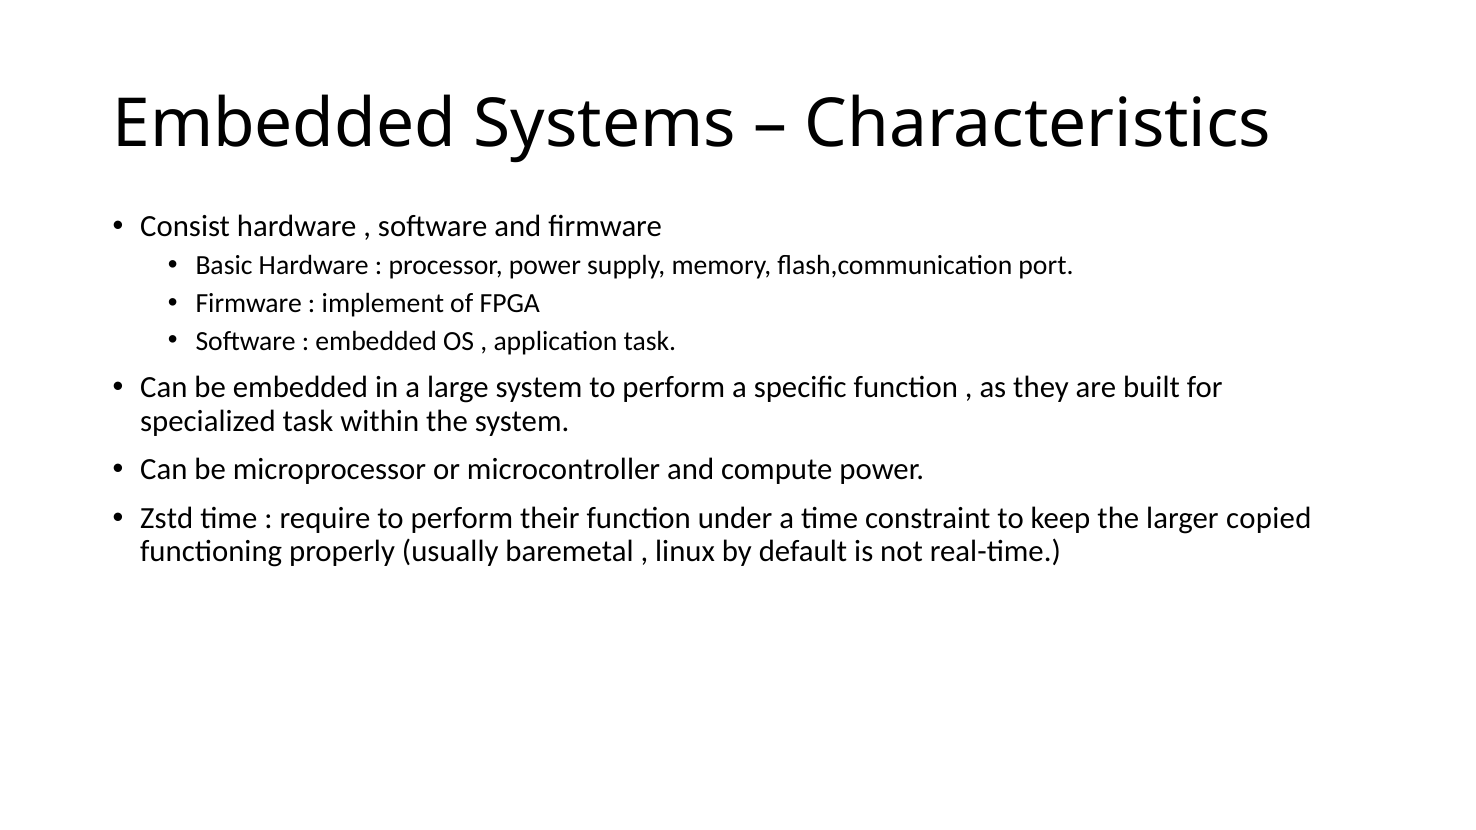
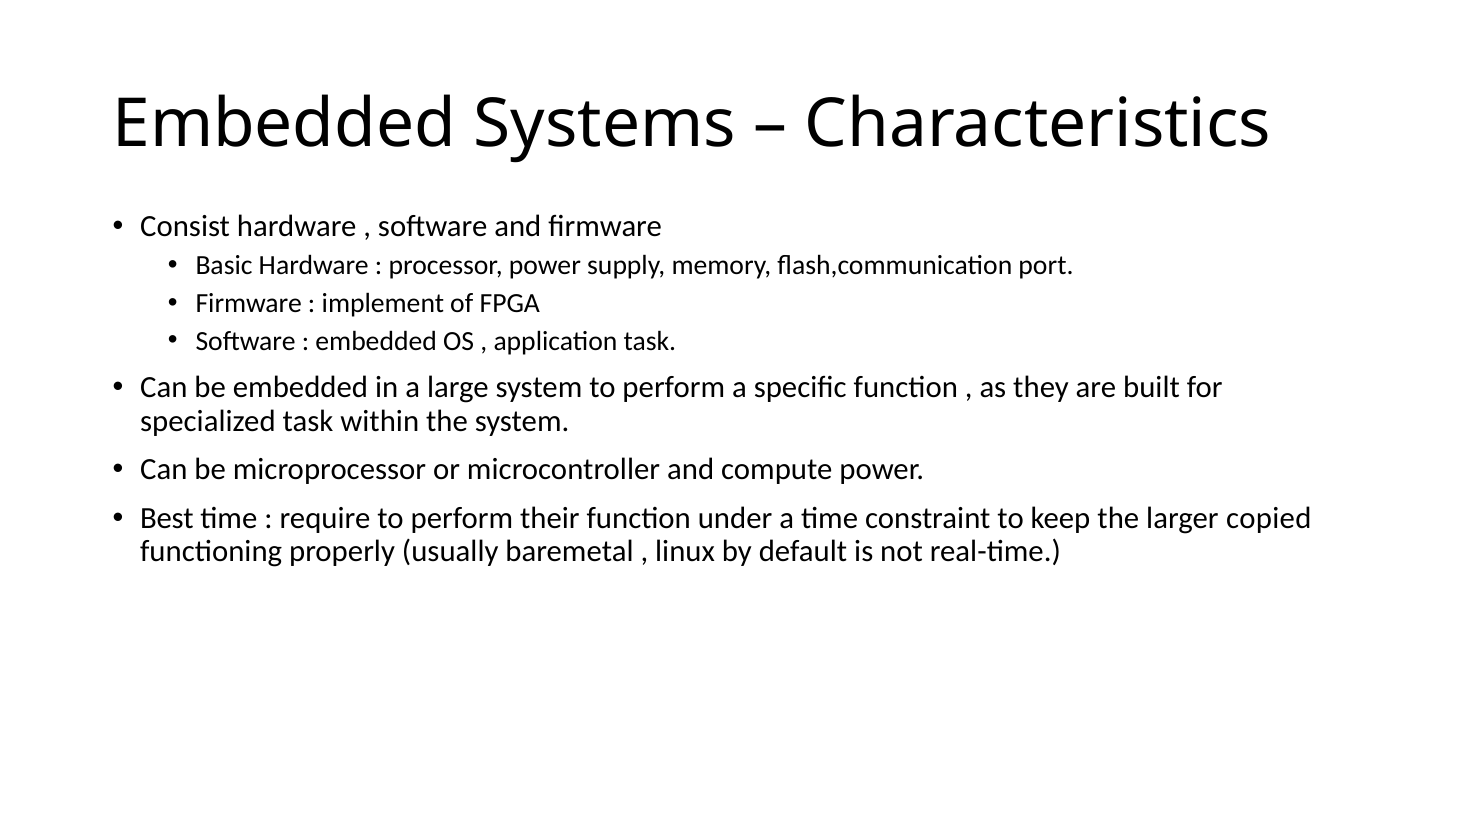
Zstd: Zstd -> Best (167, 518)
